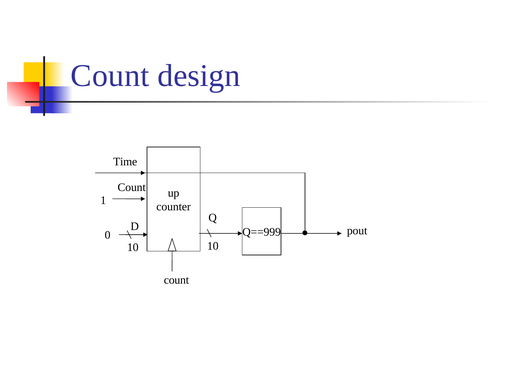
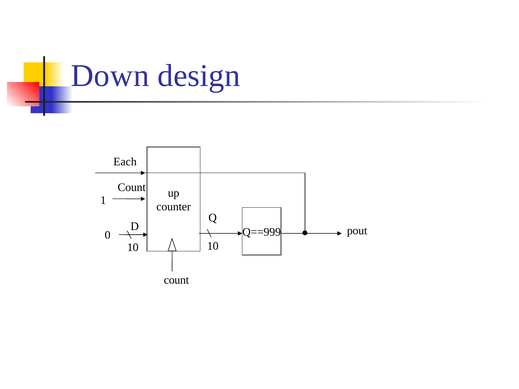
Count: Count -> Down (110, 76)
Time: Time -> Each (125, 162)
